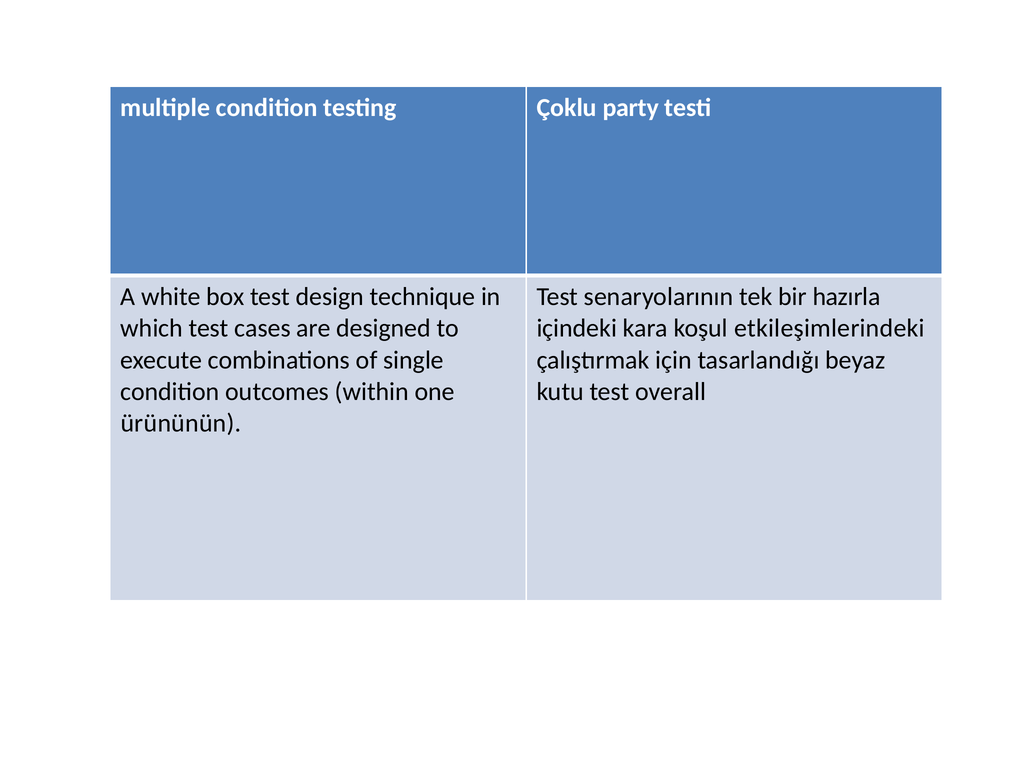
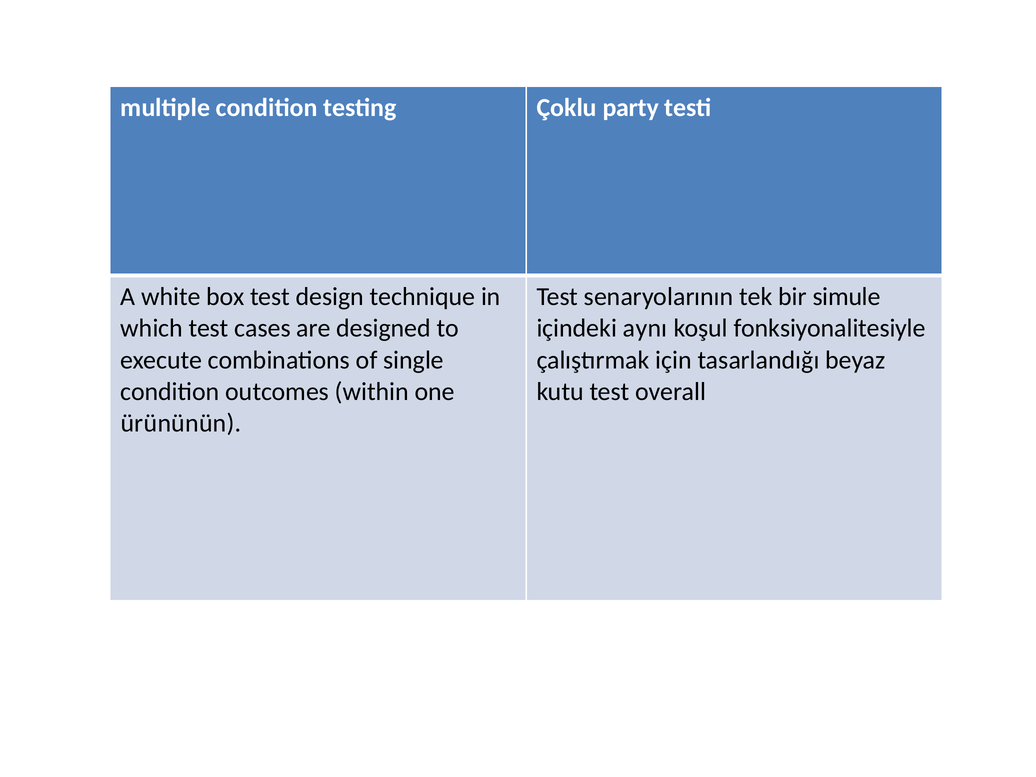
hazırla: hazırla -> simule (846, 297)
kara: kara -> aynı (645, 328)
etkileşimlerindeki: etkileşimlerindeki -> fonksiyonalitesiyle (830, 328)
